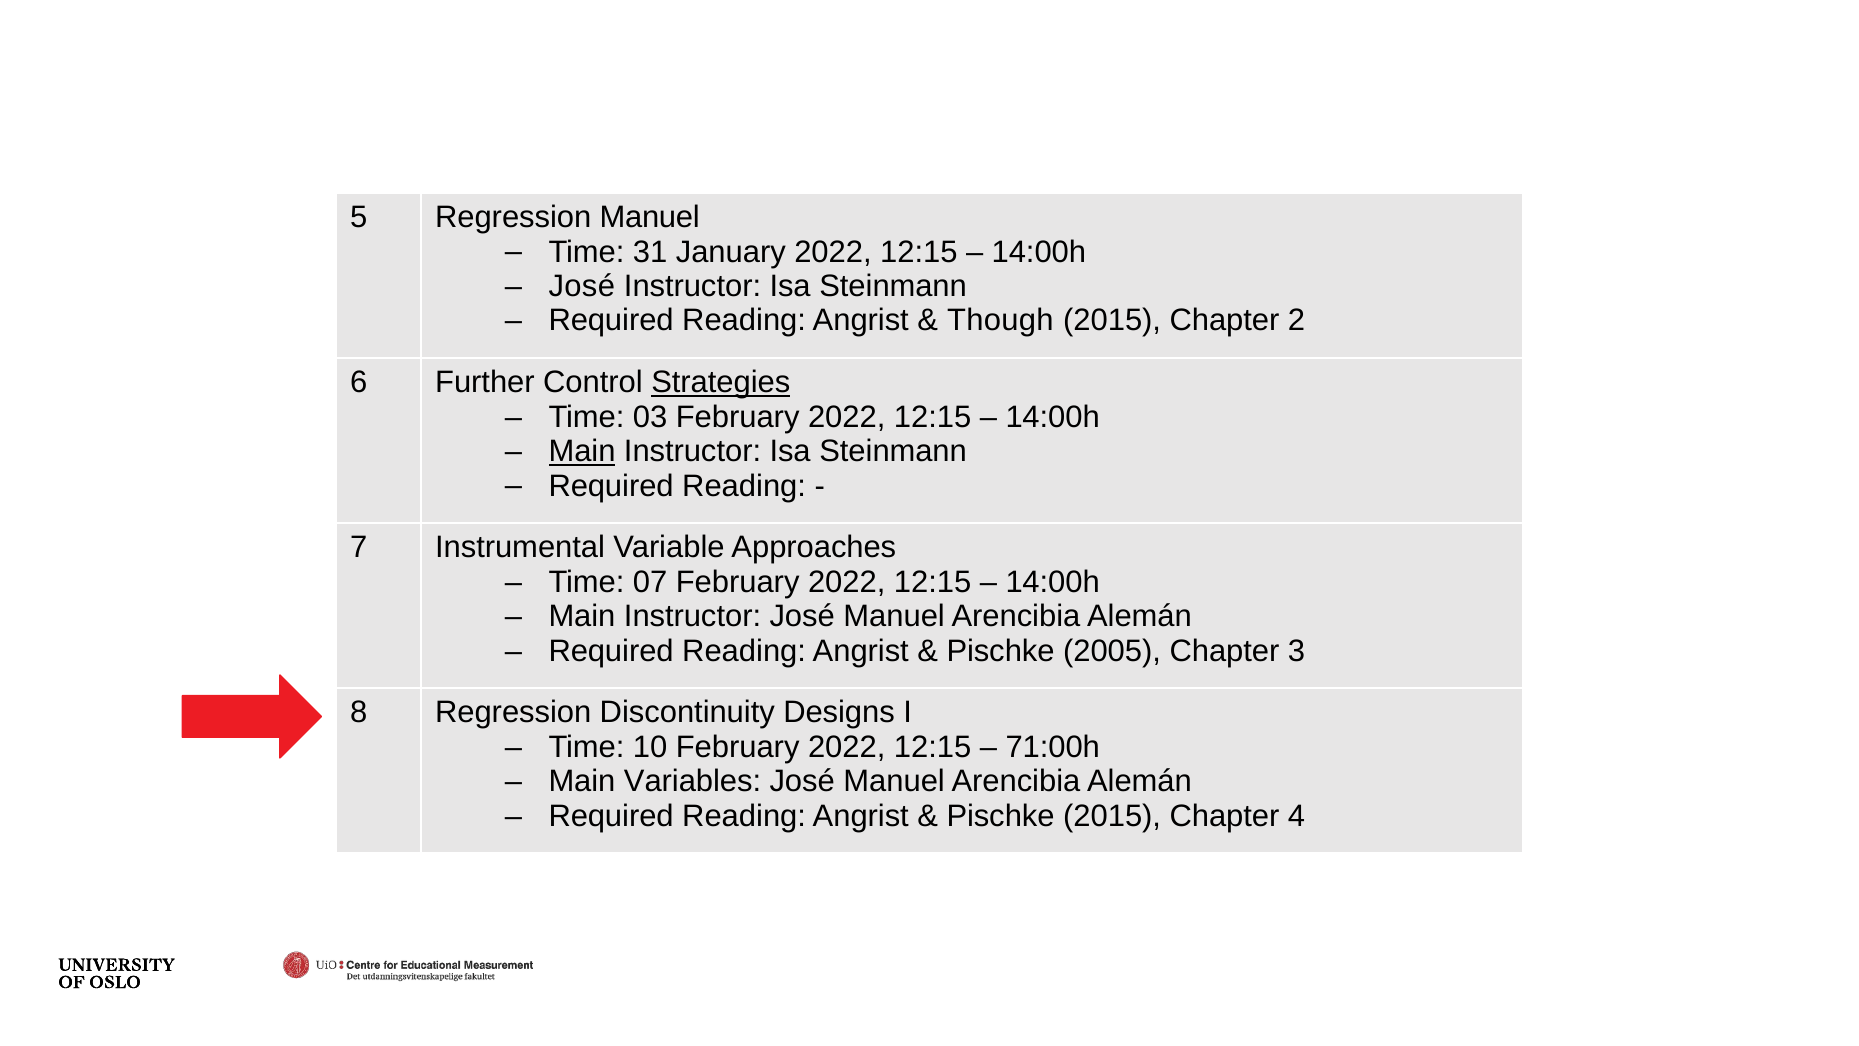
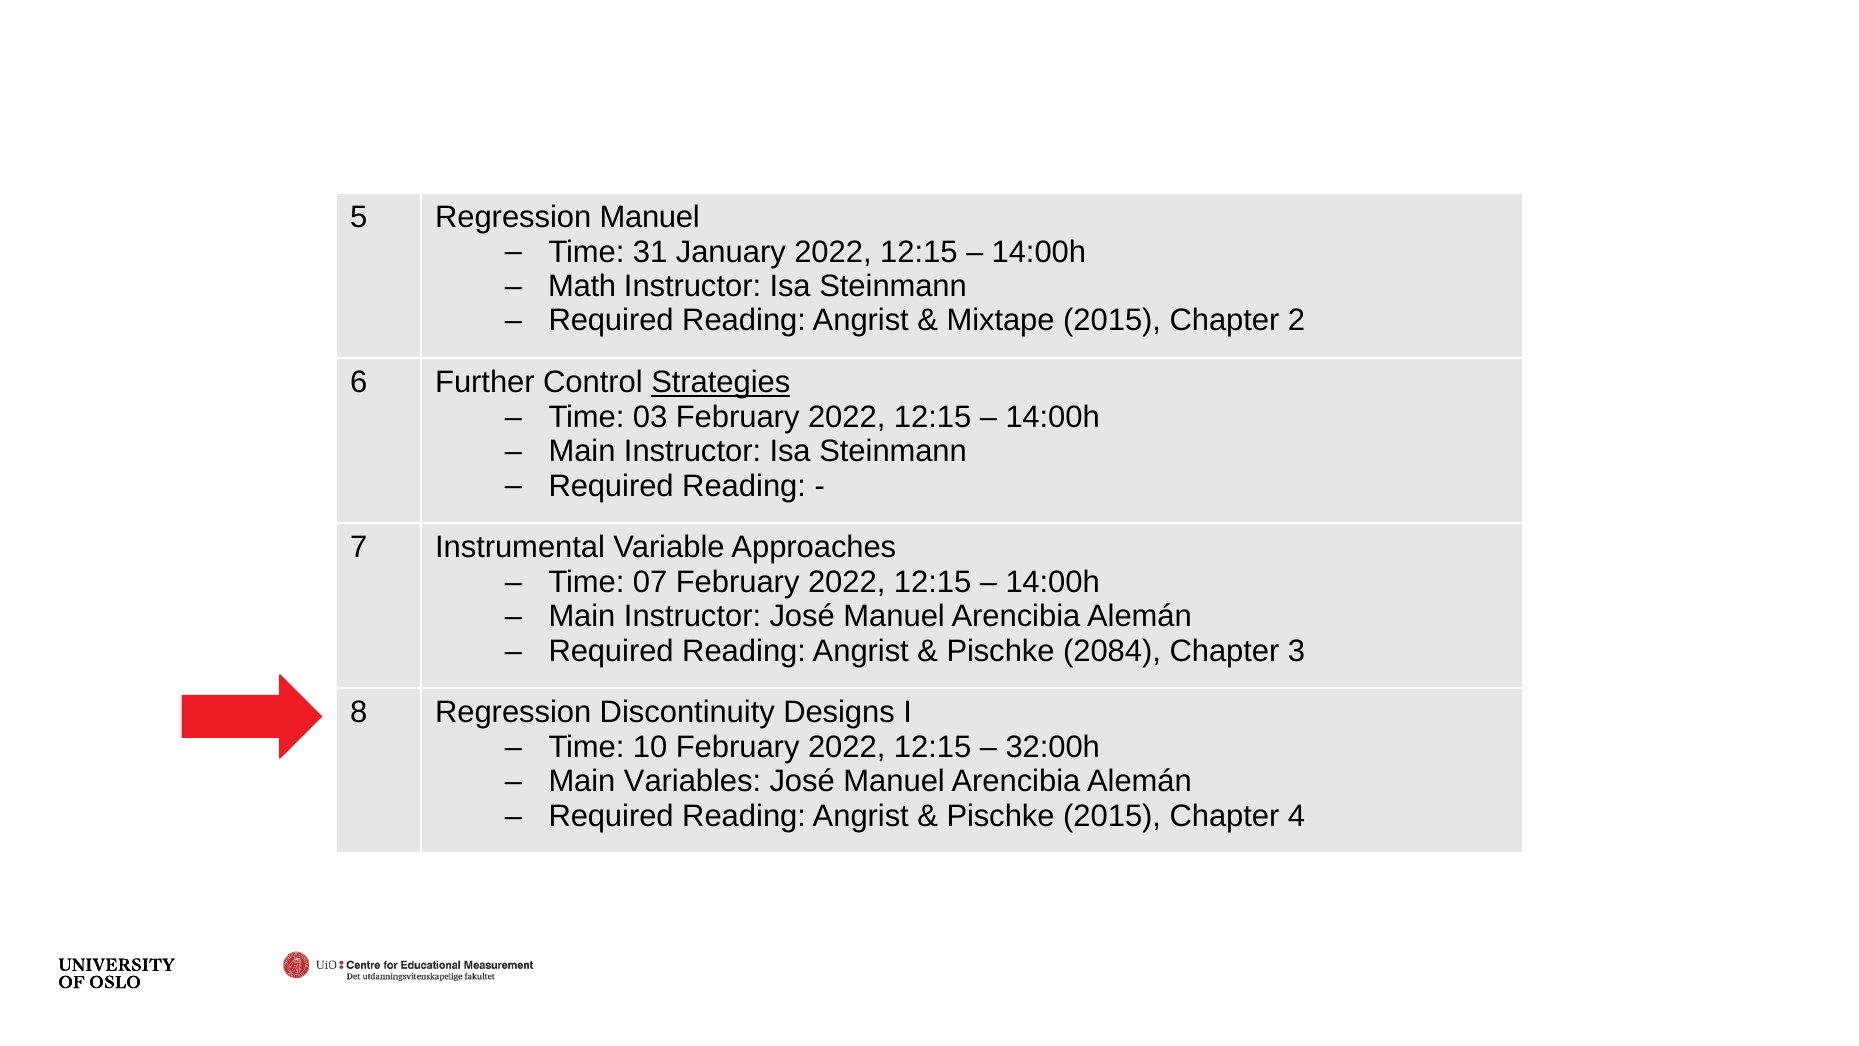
José: José -> Math (582, 286)
Though: Though -> Mixtape (1001, 321)
Main underline: present -> none (582, 451)
2005: 2005 -> 2084 (1112, 651)
71:00h: 71:00h -> 32:00h (1053, 747)
